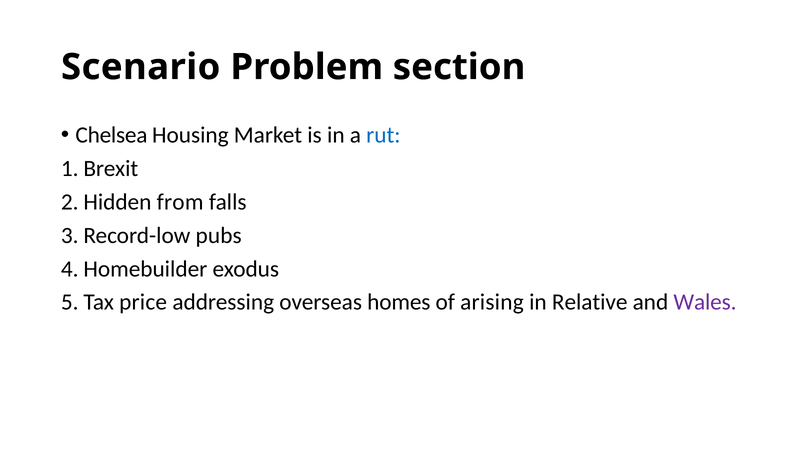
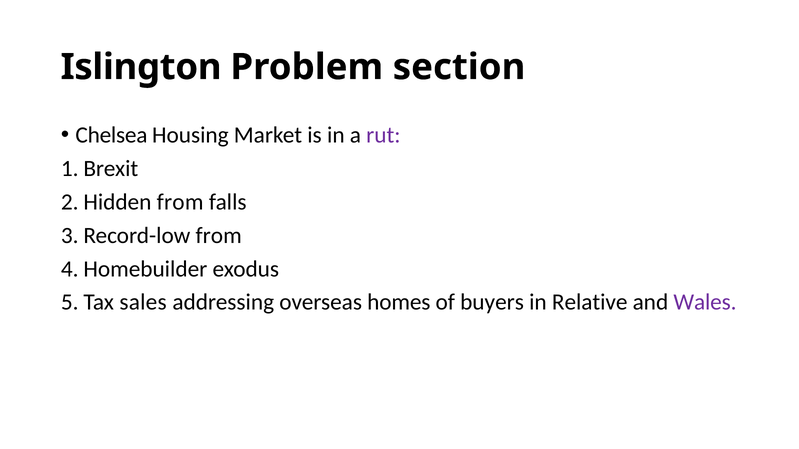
Scenario: Scenario -> Islington (141, 67)
rut colour: blue -> purple (383, 135)
pubs: pubs -> from (219, 236)
price: price -> sales (143, 303)
arising: arising -> buyers (492, 303)
